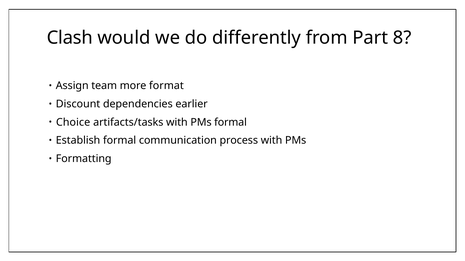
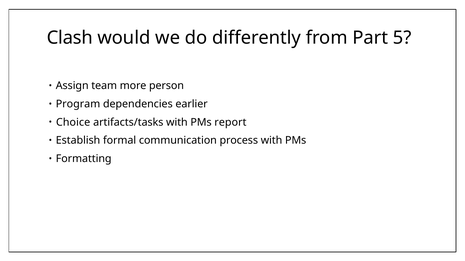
8: 8 -> 5 (402, 38)
format: format -> person (167, 86)
Discount: Discount -> Program (78, 104)
PMs formal: formal -> report (230, 122)
